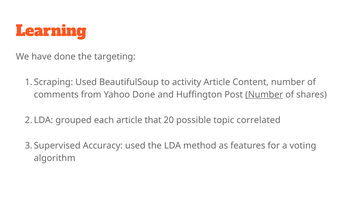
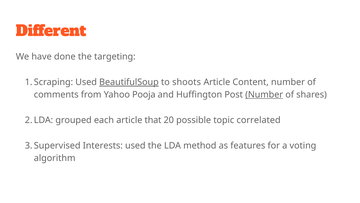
Learning: Learning -> Different (51, 31)
BeautifulSoup underline: none -> present (129, 82)
activity: activity -> shoots (187, 82)
Yahoo Done: Done -> Pooja (144, 94)
Accuracy: Accuracy -> Interests (103, 145)
